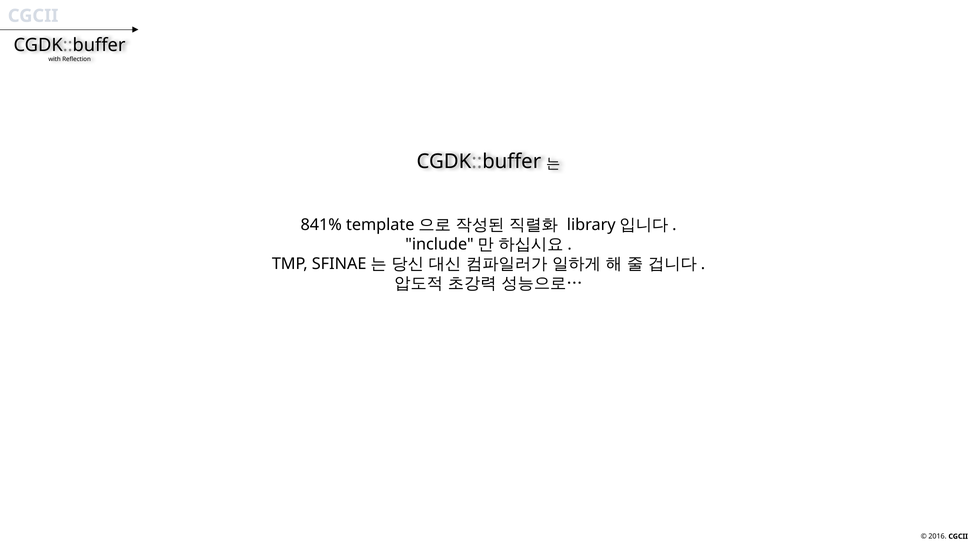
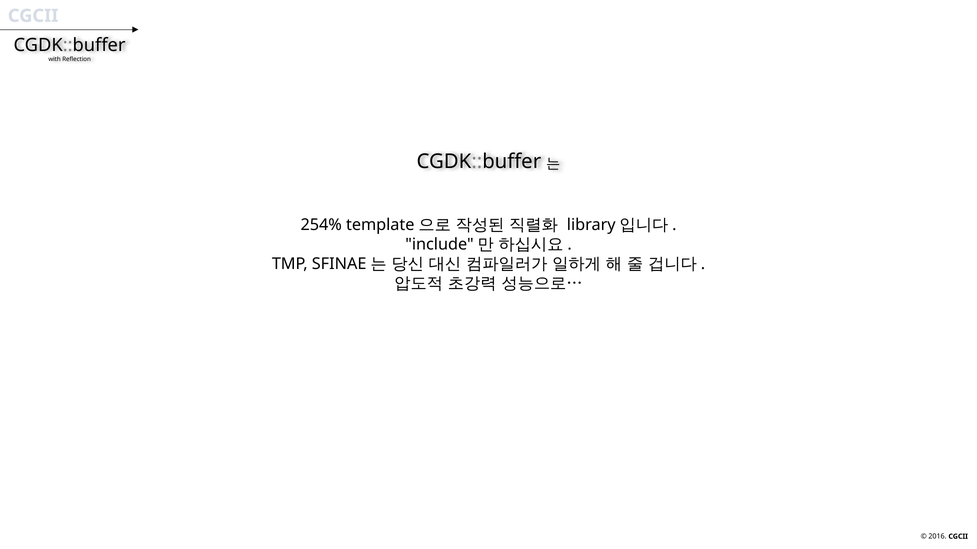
841%: 841% -> 254% (321, 225)
